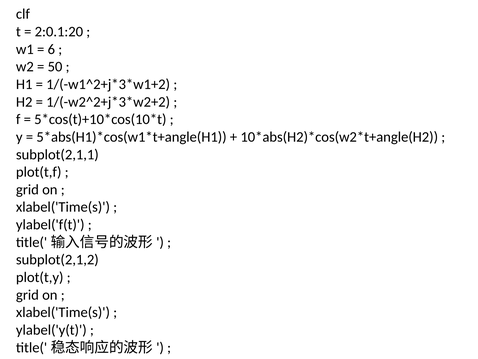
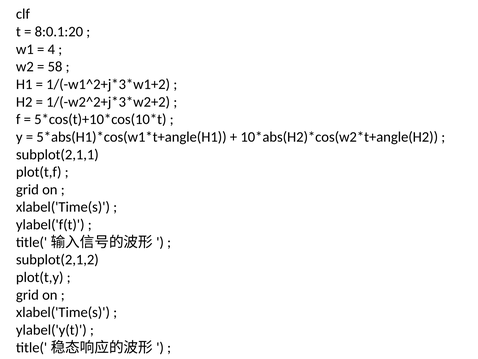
2:0.1:20: 2:0.1:20 -> 8:0.1:20 (59, 32)
6: 6 -> 4 (51, 49)
50: 50 -> 58 (55, 67)
